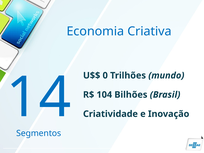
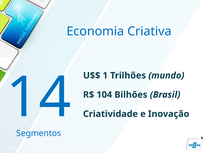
0: 0 -> 1 (105, 75)
